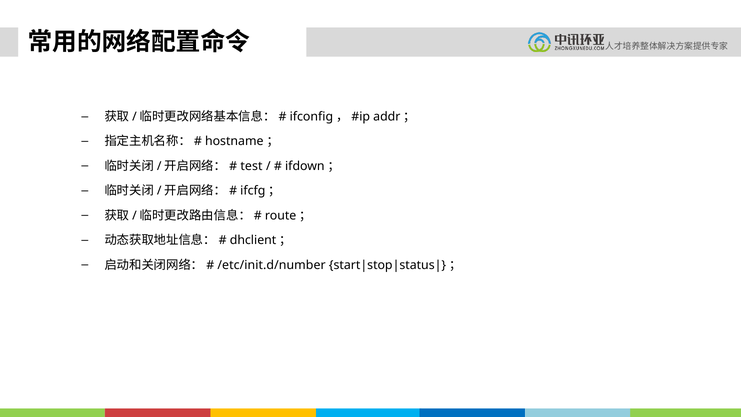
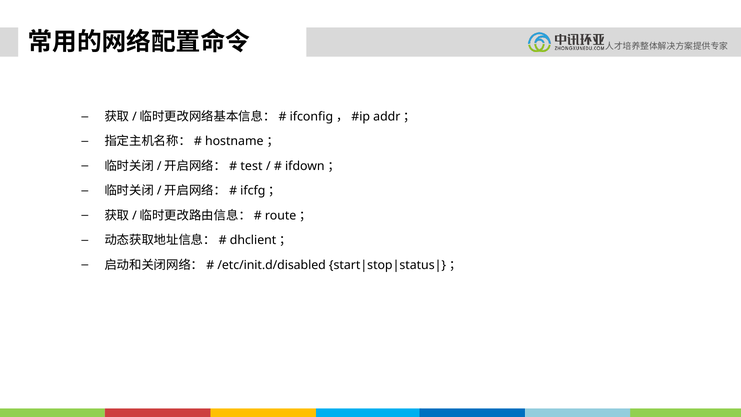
/etc/init.d/number: /etc/init.d/number -> /etc/init.d/disabled (272, 265)
